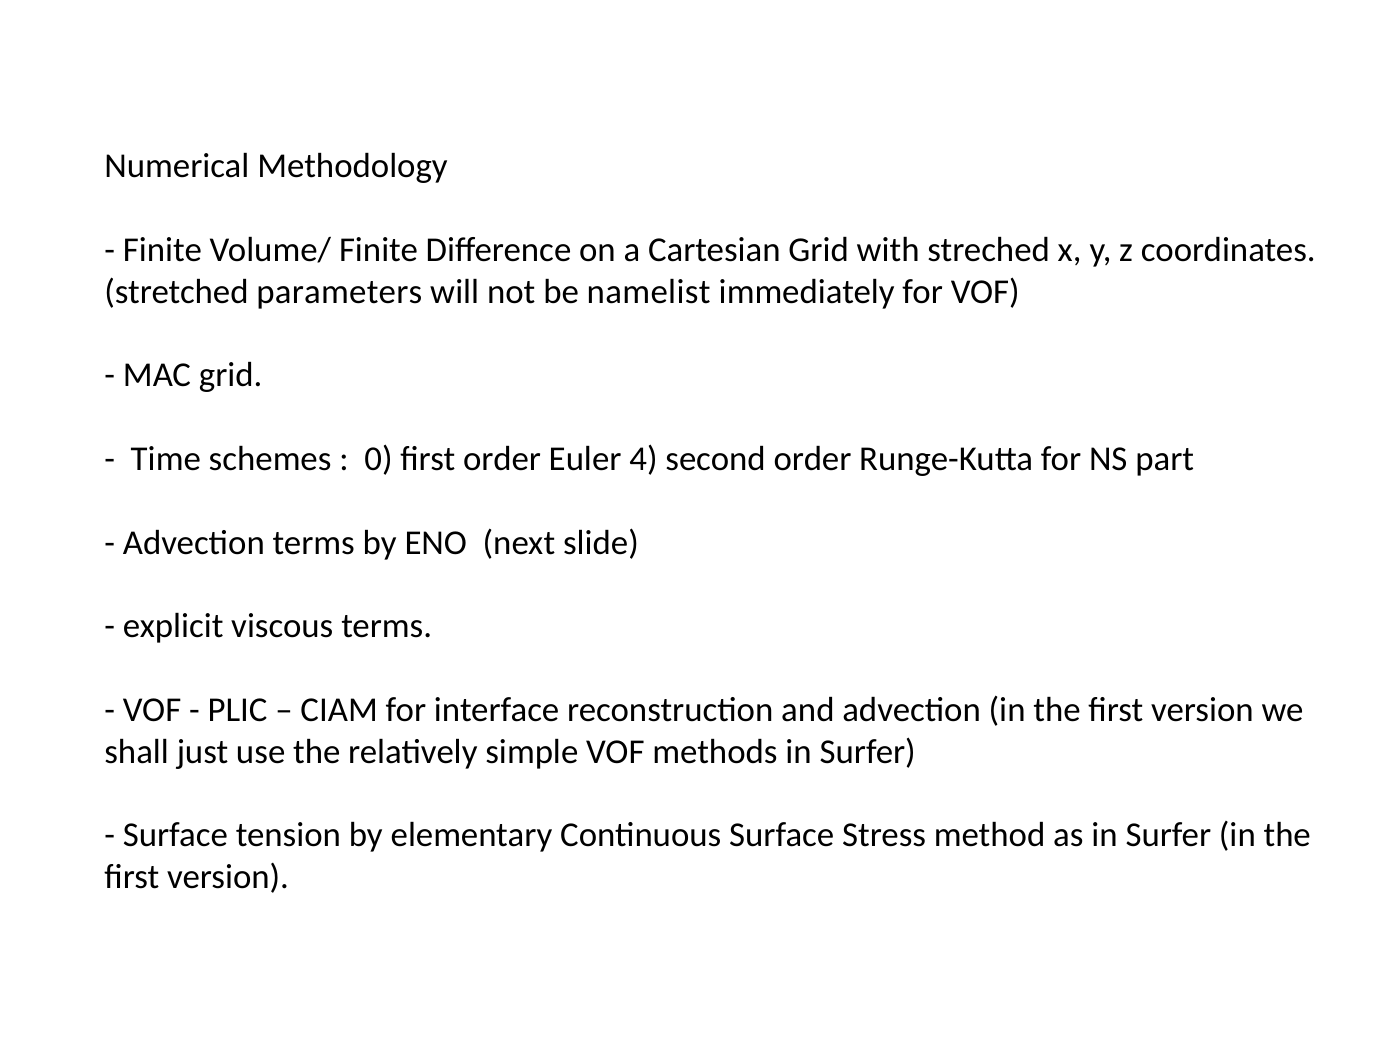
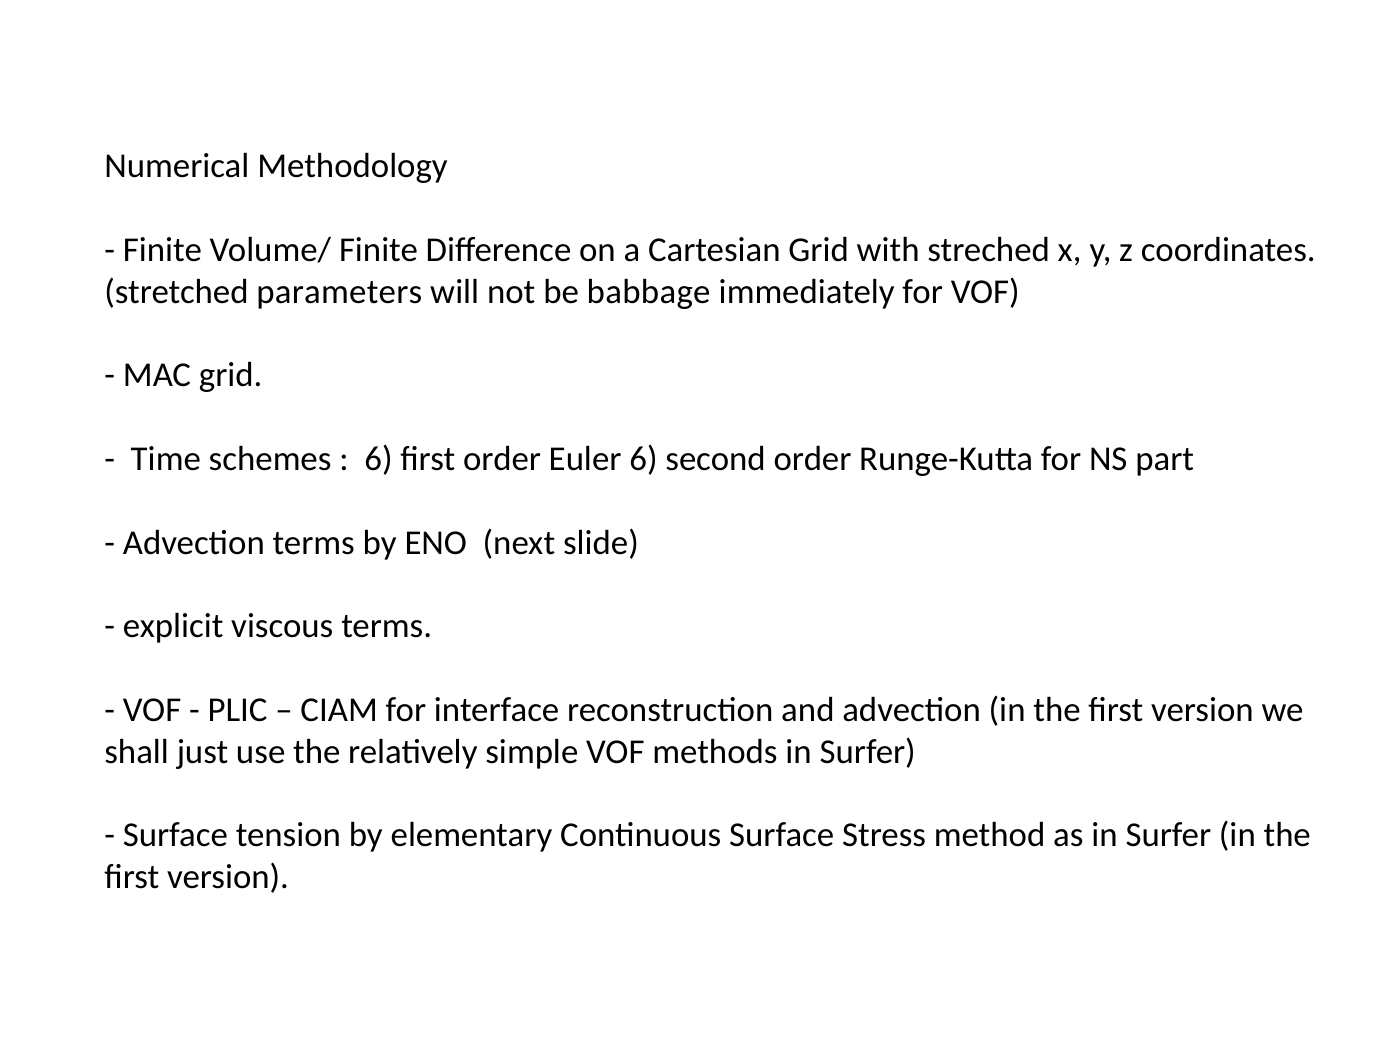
namelist: namelist -> babbage (649, 292)
0: 0 -> 6 (378, 459)
Euler 4: 4 -> 6 (644, 459)
